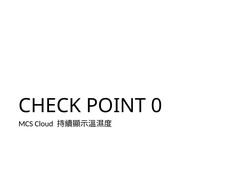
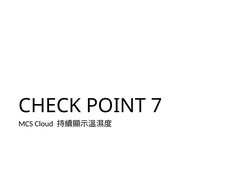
0: 0 -> 7 (157, 106)
